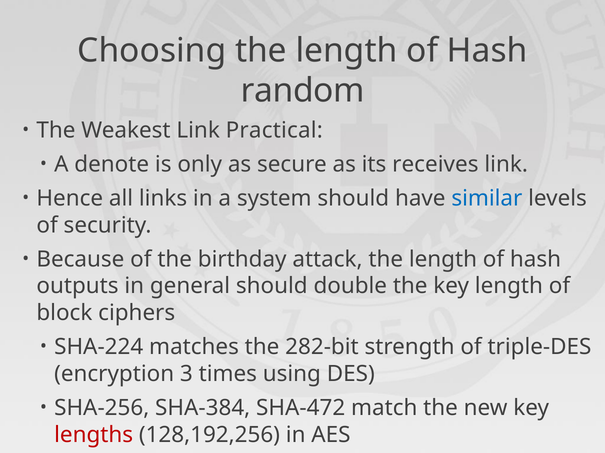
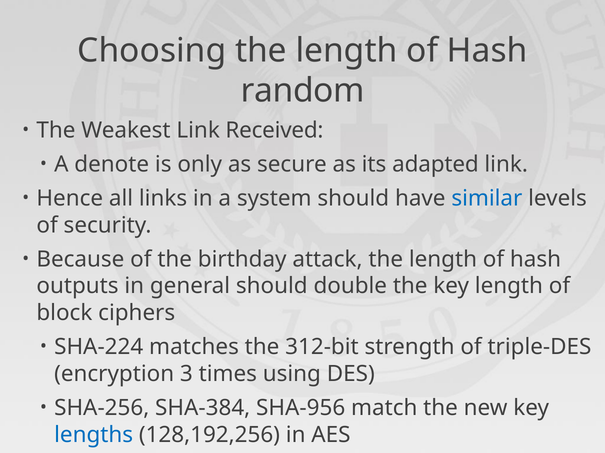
Practical: Practical -> Received (274, 131)
receives: receives -> adapted (435, 165)
282-bit: 282-bit -> 312-bit (322, 348)
SHA-472: SHA-472 -> SHA-956 (301, 409)
lengths colour: red -> blue (94, 435)
